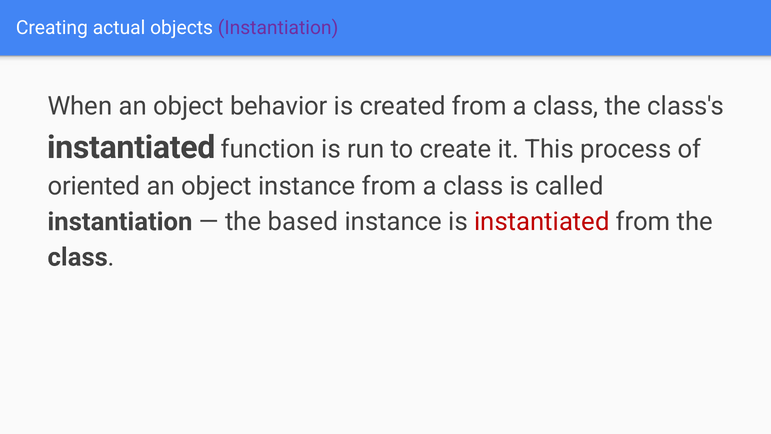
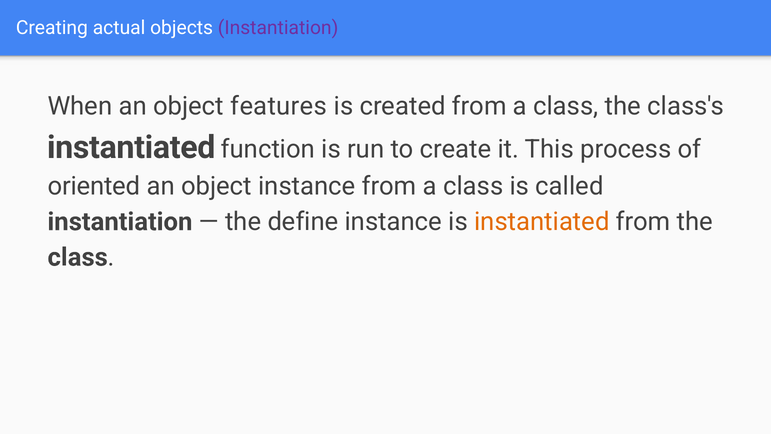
behavior: behavior -> features (279, 106)
based: based -> define (303, 222)
instantiated colour: red -> orange (542, 222)
